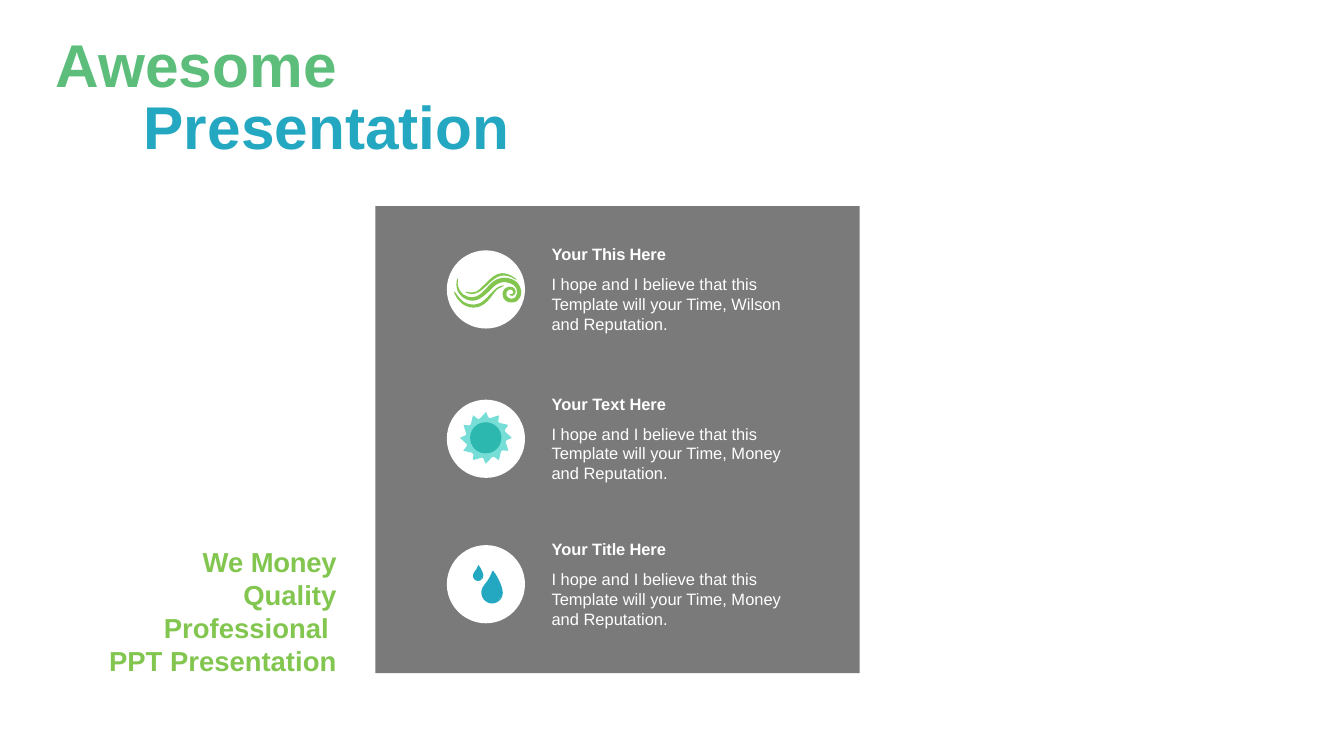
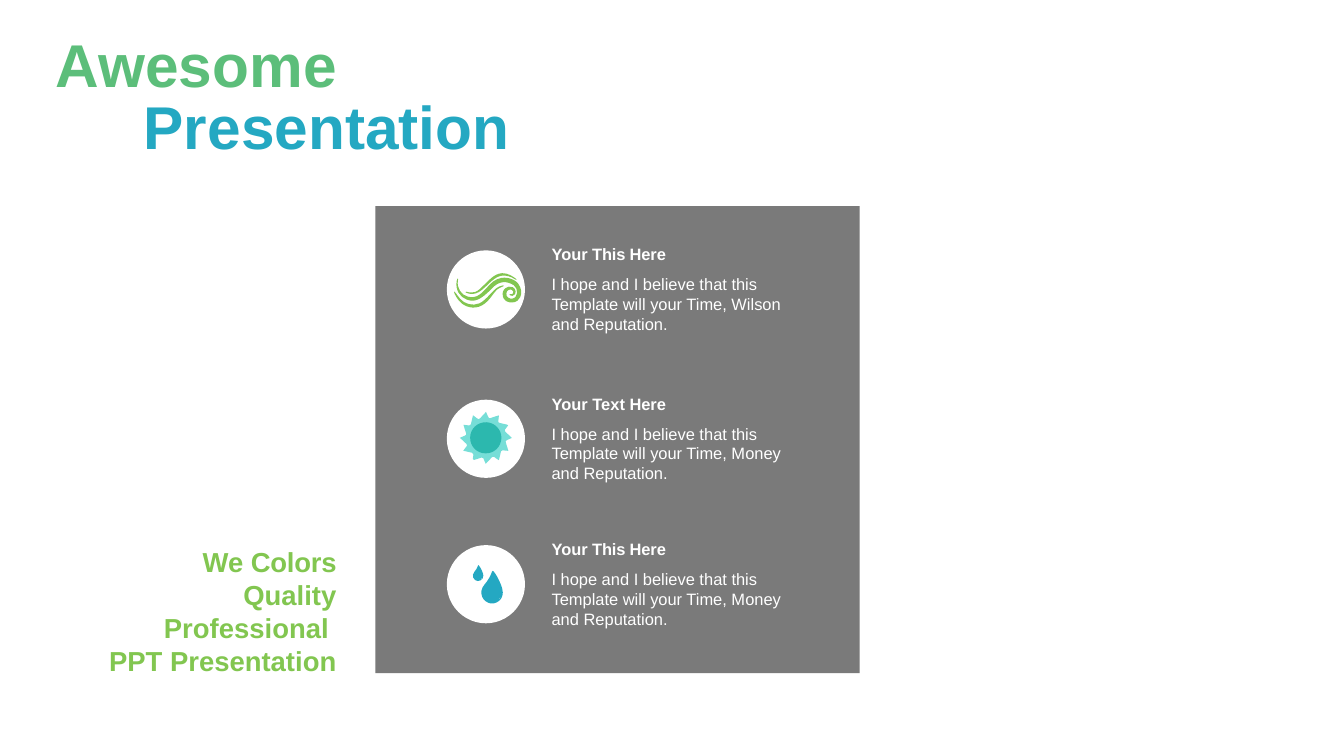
Title: Title -> This (609, 550)
We Money: Money -> Colors (294, 563)
